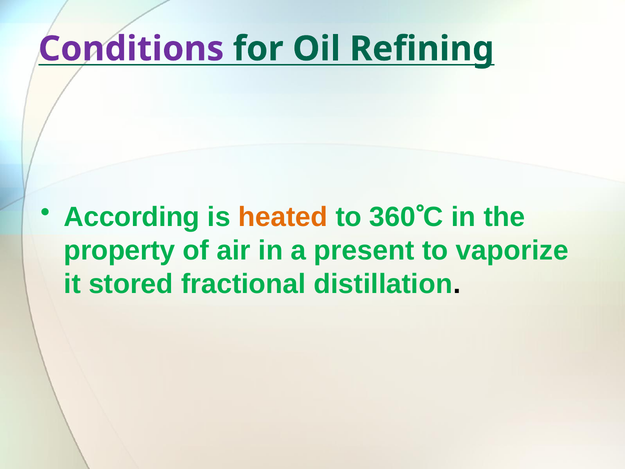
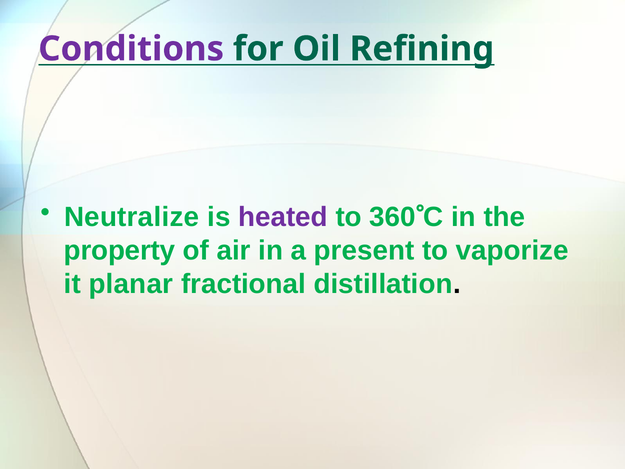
According: According -> Neutralize (132, 217)
heated colour: orange -> purple (283, 217)
stored: stored -> planar (131, 284)
